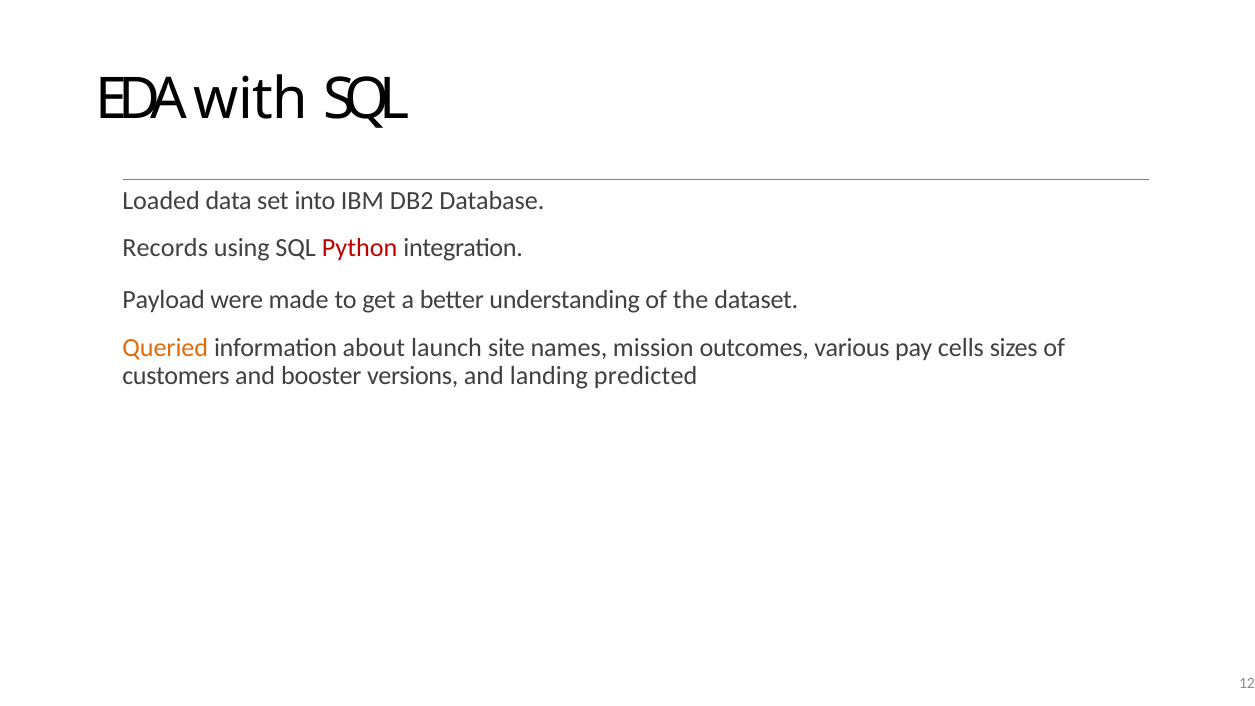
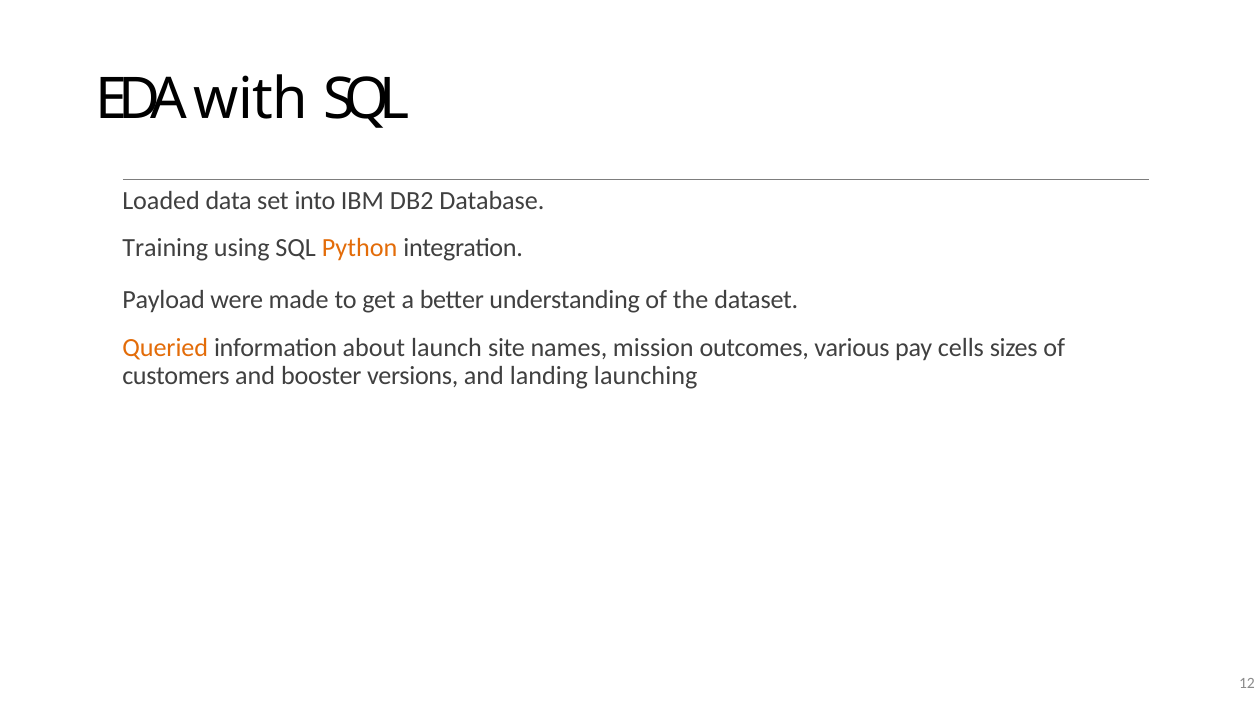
Records: Records -> Training (165, 248)
Python colour: red -> orange (360, 248)
predicted: predicted -> launching (646, 376)
